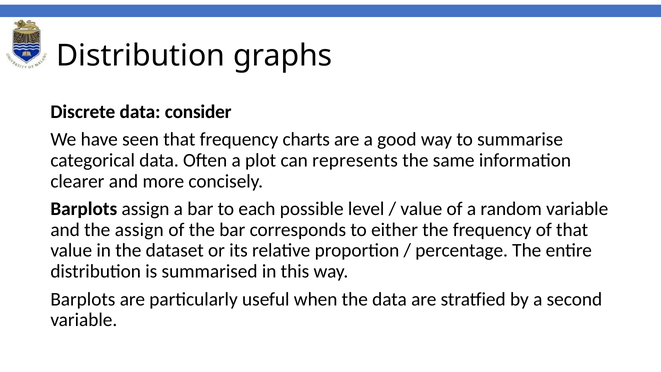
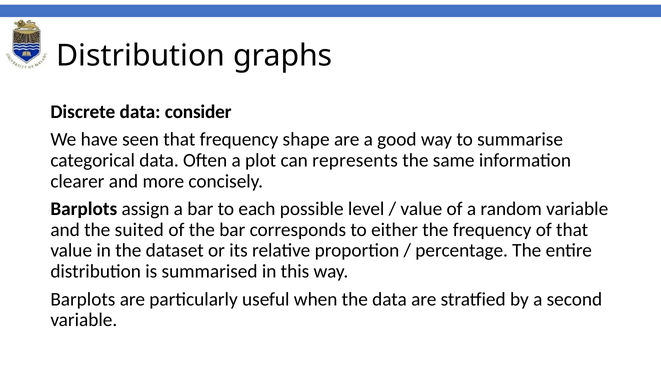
charts: charts -> shape (306, 139)
the assign: assign -> suited (139, 230)
